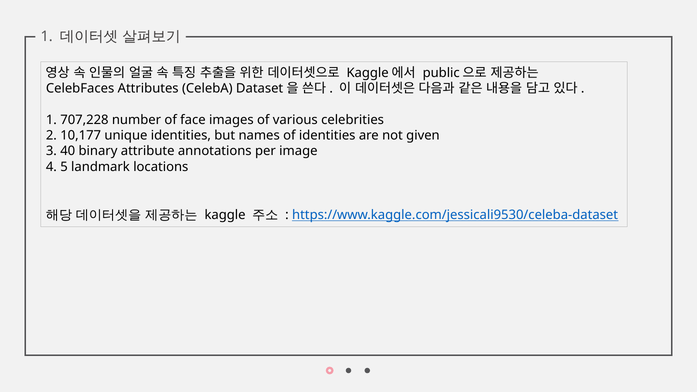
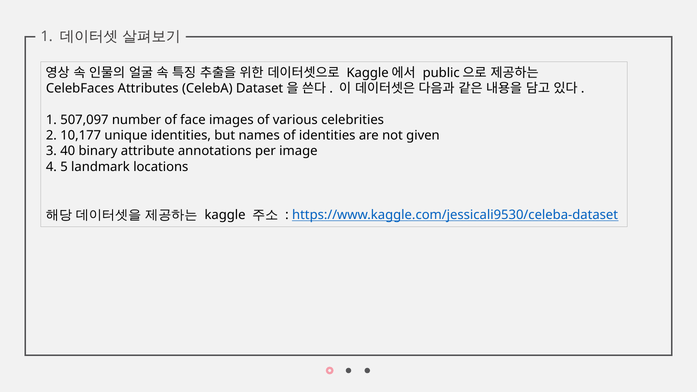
707,228: 707,228 -> 507,097 (84, 120)
